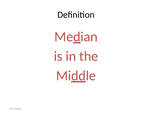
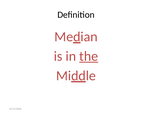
the underline: none -> present (89, 56)
